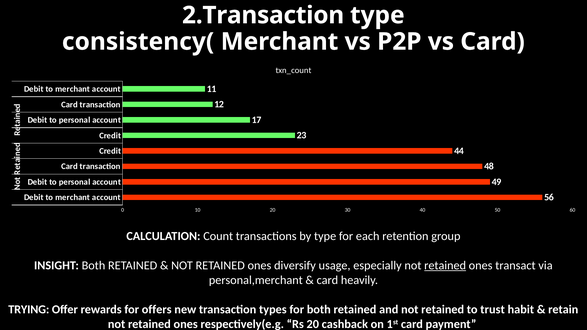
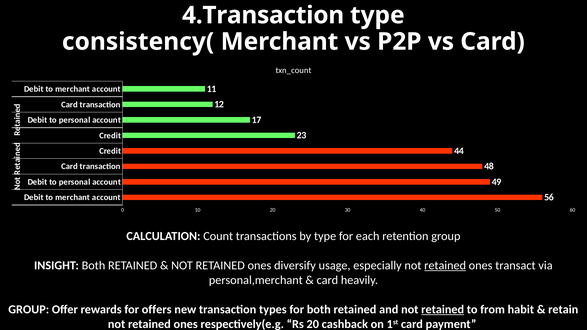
2.Transaction: 2.Transaction -> 4.Transaction (263, 15)
TRYING: TRYING -> GROUP (29, 310)
retained underline: none -> present (443, 310)
trust: trust -> from (493, 310)
